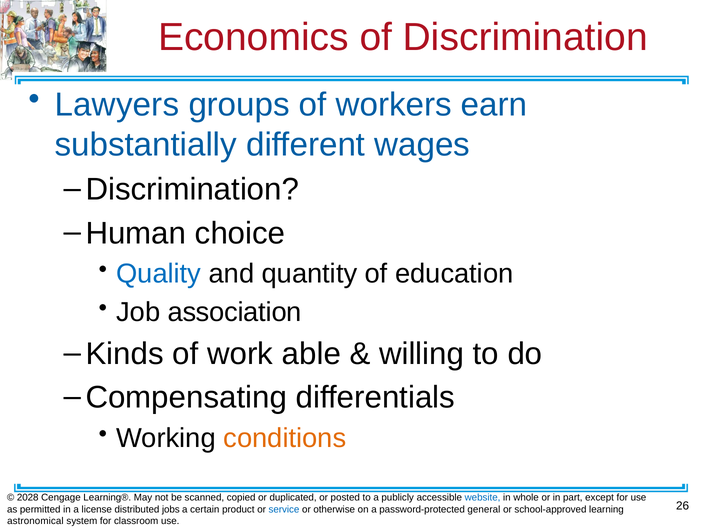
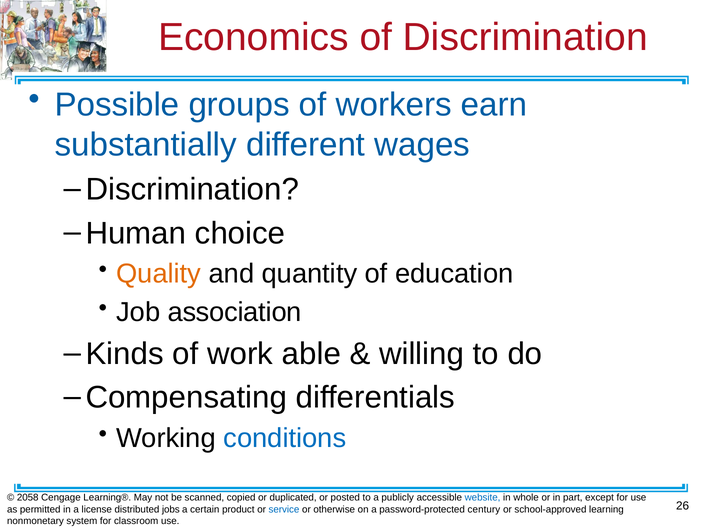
Lawyers: Lawyers -> Possible (117, 105)
Quality colour: blue -> orange (159, 273)
conditions colour: orange -> blue (285, 437)
2028: 2028 -> 2058 (28, 497)
general: general -> century (484, 509)
astronomical: astronomical -> nonmonetary (35, 520)
